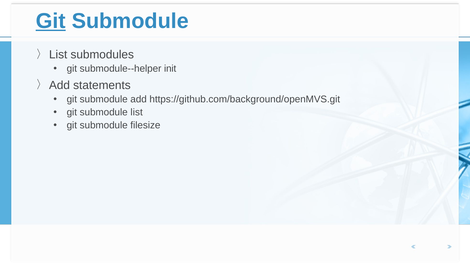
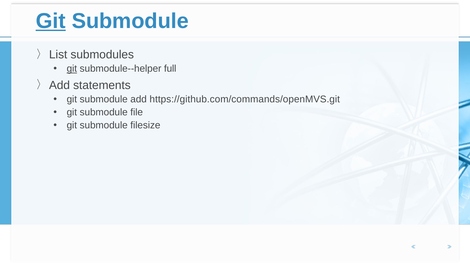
git underline: none -> present (72, 69)
init: init -> full (170, 69)
https://github.com/background/openMVS.git: https://github.com/background/openMVS.git -> https://github.com/commands/openMVS.git (245, 99)
list: list -> file (137, 112)
